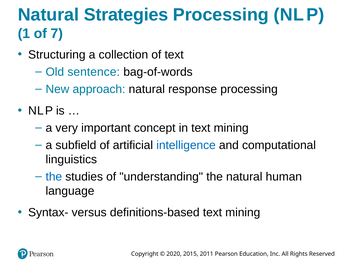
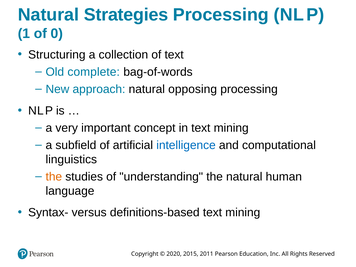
7: 7 -> 0 (57, 33)
sentence: sentence -> complete (94, 72)
response: response -> opposing (193, 89)
the colour: blue -> orange (54, 177)
